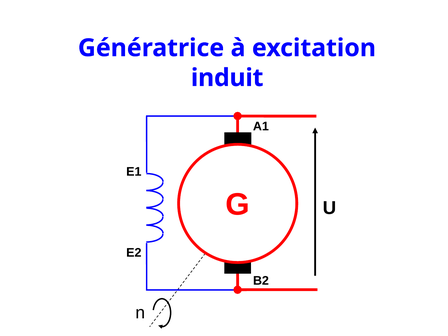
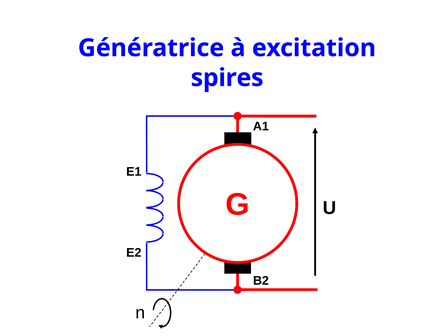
induit: induit -> spires (227, 78)
